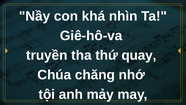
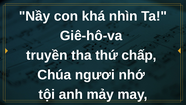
quay: quay -> chấp (139, 55)
chăng: chăng -> ngươi (95, 75)
